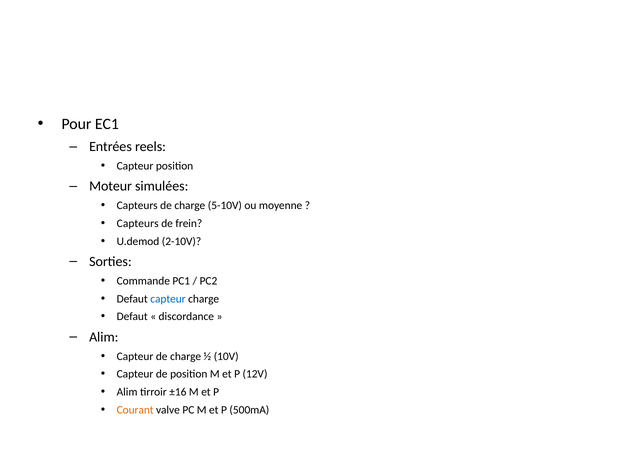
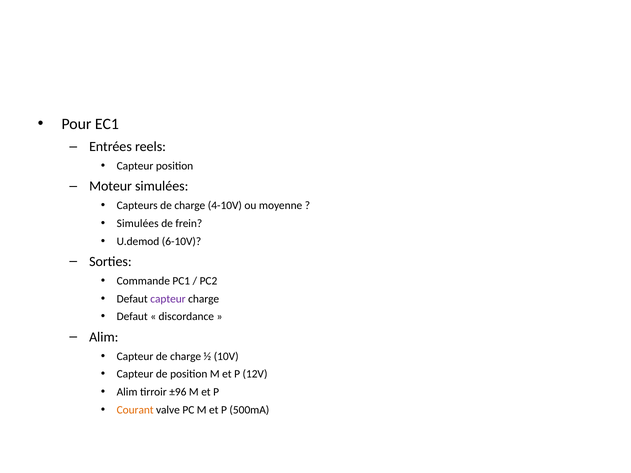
5-10V: 5-10V -> 4-10V (225, 206)
Capteurs: Capteurs -> Simulées (138, 224)
2-10V: 2-10V -> 6-10V (182, 241)
capteur colour: blue -> purple (168, 299)
±16: ±16 -> ±96 (178, 392)
